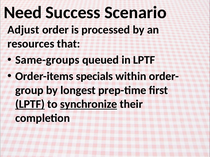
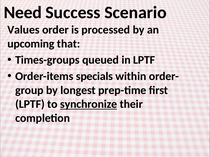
Adjust: Adjust -> Values (23, 30)
resources: resources -> upcoming (31, 44)
Same-groups: Same-groups -> Times-groups (47, 60)
LPTF underline: present -> none (30, 104)
